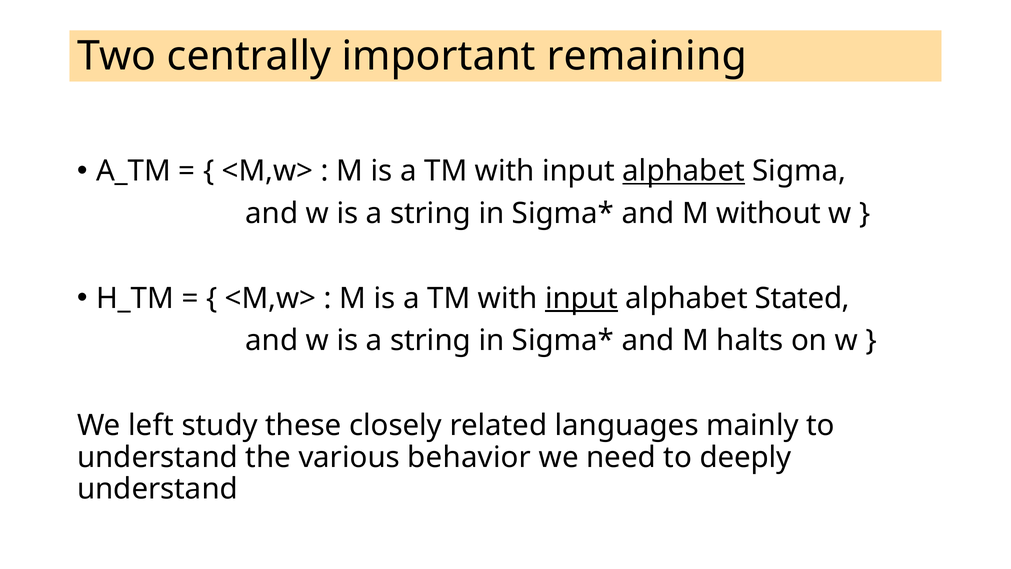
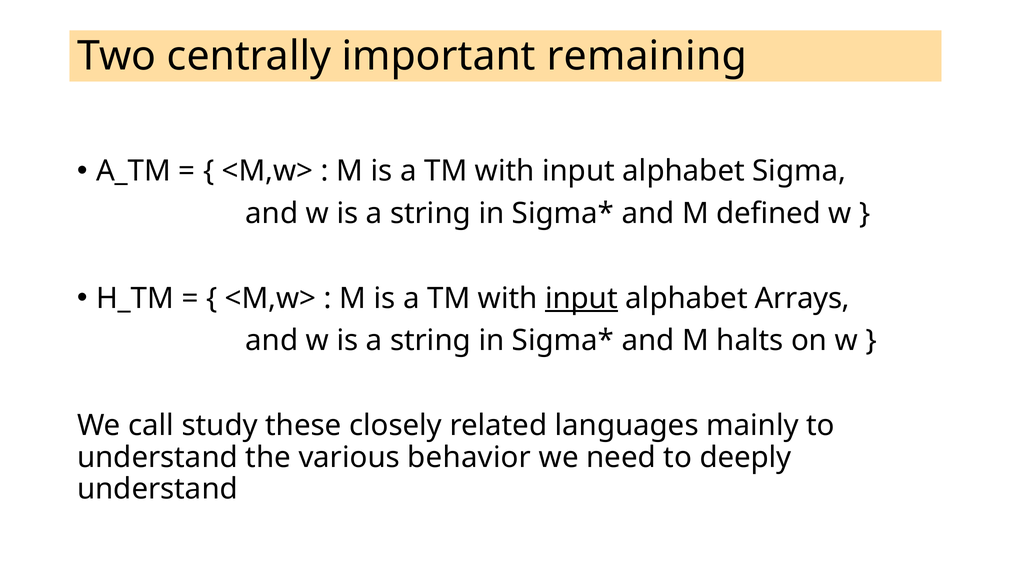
alphabet underline: present -> none (684, 171)
without: without -> defined (769, 213)
Stated: Stated -> Arrays (802, 298)
left: left -> call (151, 425)
